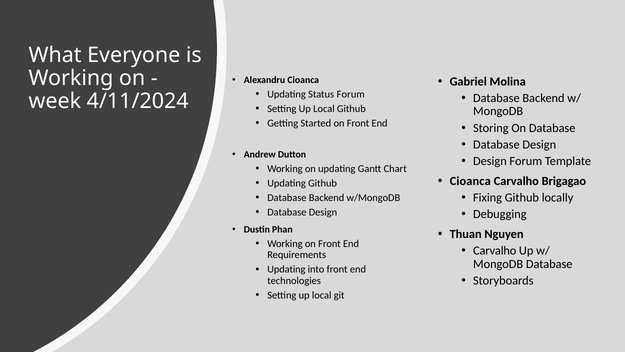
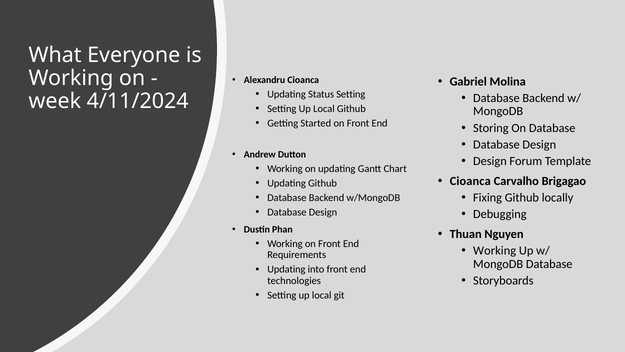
Status Forum: Forum -> Setting (351, 94)
Carvalho: Carvalho -> Working (495, 251)
